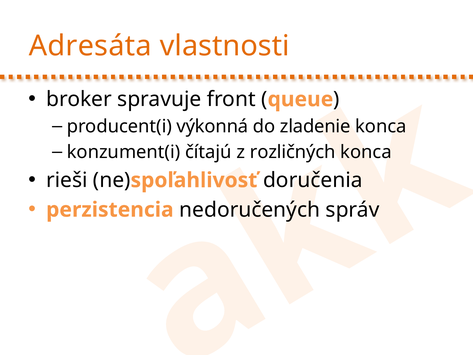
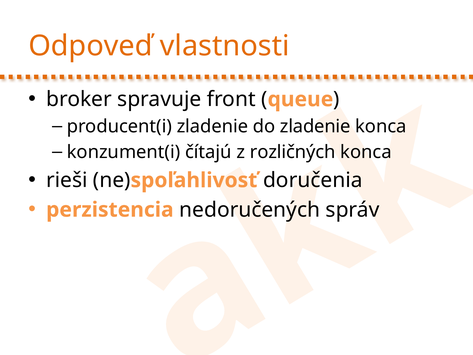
Adresáta: Adresáta -> Odpoveď (90, 46)
producent(i výkonná: výkonná -> zladenie (212, 126)
